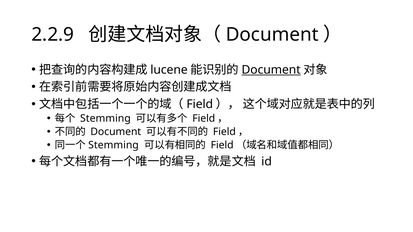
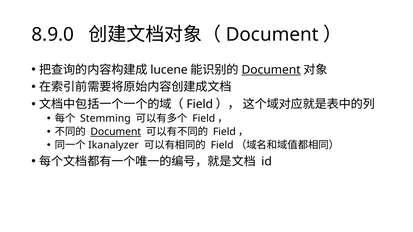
2.2.9: 2.2.9 -> 8.9.0 (53, 35)
Document underline: none -> present (116, 132)
Stemming: Stemming -> Ikanalyzer (113, 145)
